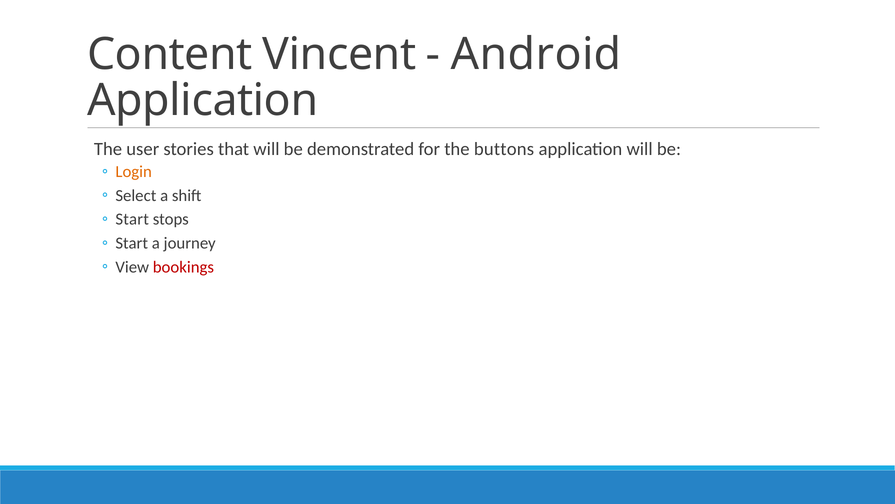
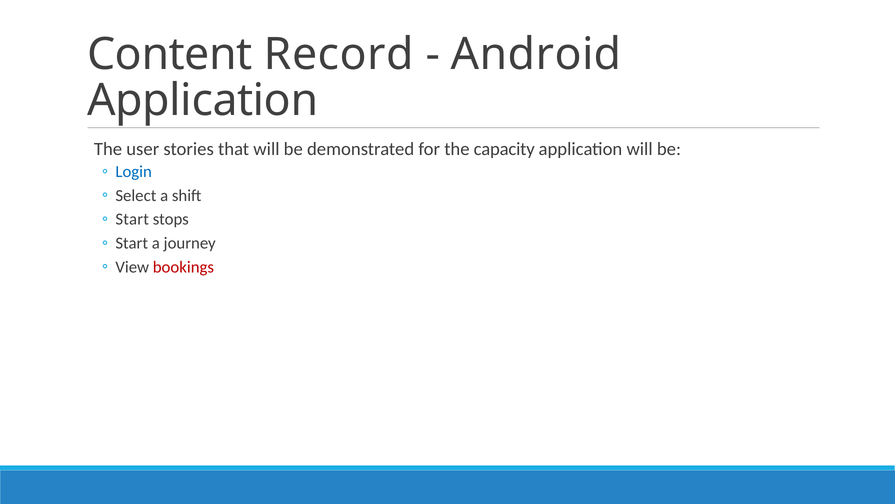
Vincent: Vincent -> Record (339, 55)
buttons: buttons -> capacity (504, 149)
Login colour: orange -> blue (134, 172)
